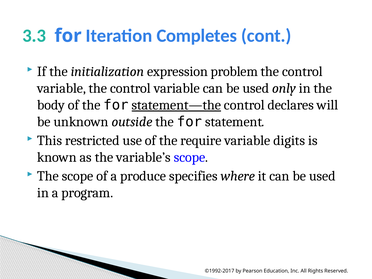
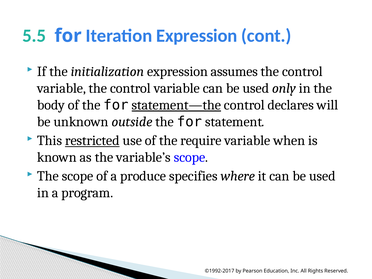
3.3: 3.3 -> 5.5 (34, 36)
Iteration Completes: Completes -> Expression (197, 36)
problem: problem -> assumes (234, 71)
restricted underline: none -> present (92, 141)
digits: digits -> when (289, 141)
